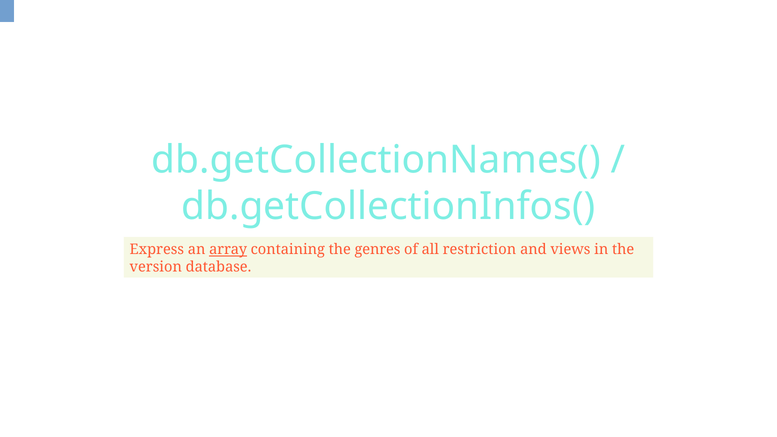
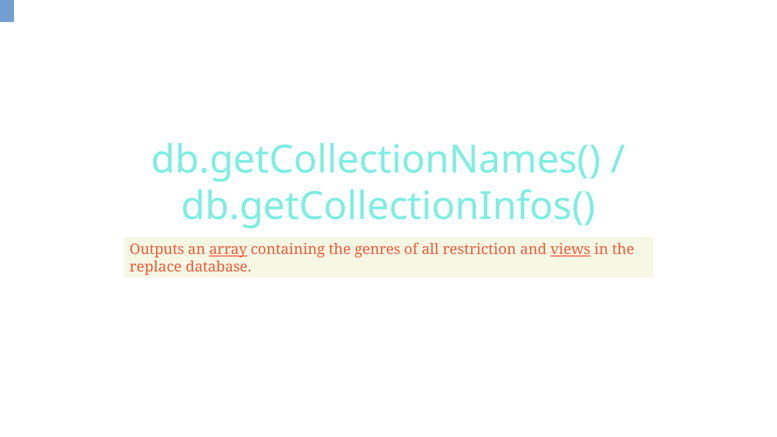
Express: Express -> Outputs (157, 250)
views underline: none -> present (570, 250)
version: version -> replace (156, 267)
